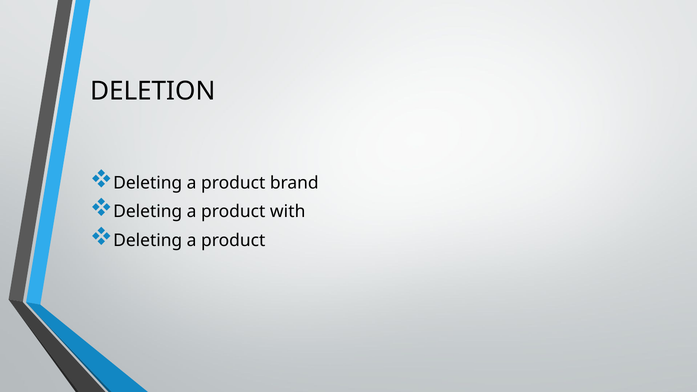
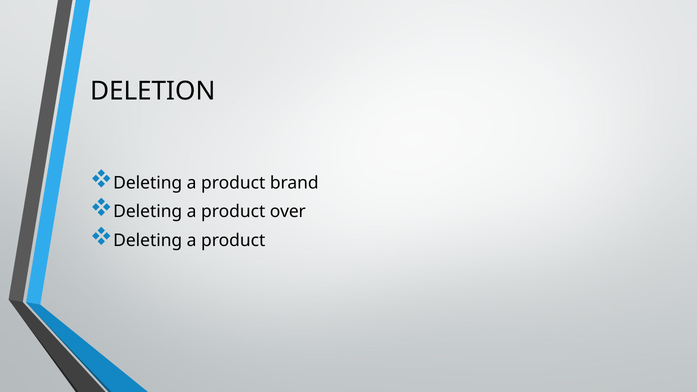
with: with -> over (288, 212)
